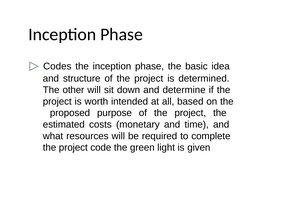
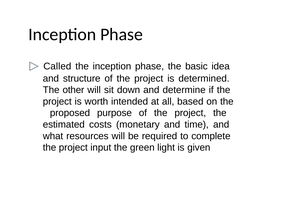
Codes: Codes -> Called (57, 66)
code: code -> input (101, 147)
